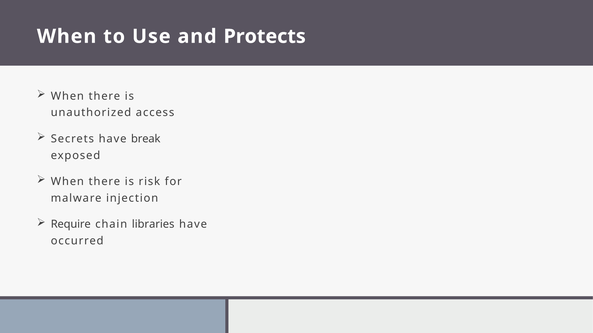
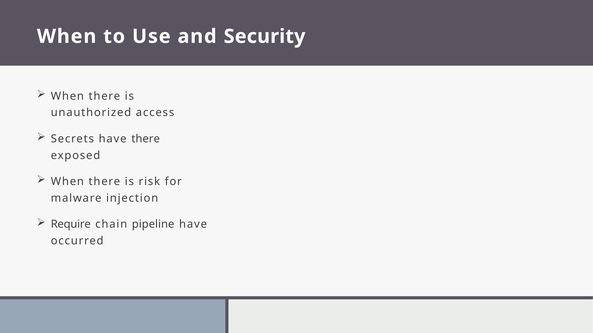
Protects: Protects -> Security (265, 36)
have break: break -> there (146, 139)
libraries: libraries -> pipeline (153, 225)
